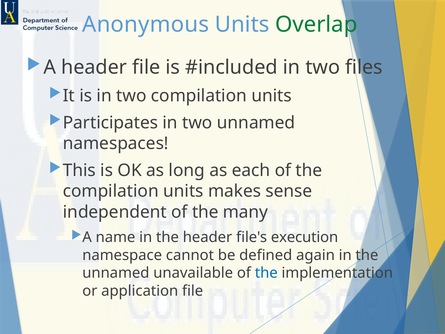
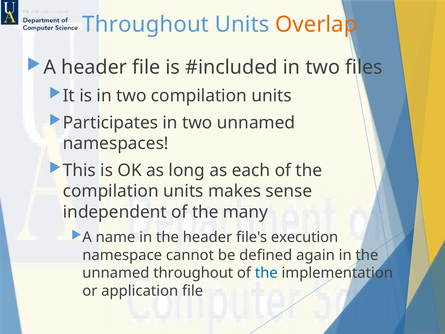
Anonymous: Anonymous -> Throughout (146, 25)
Overlap colour: green -> orange (316, 25)
unnamed unavailable: unavailable -> throughout (193, 273)
